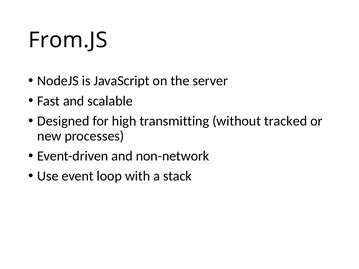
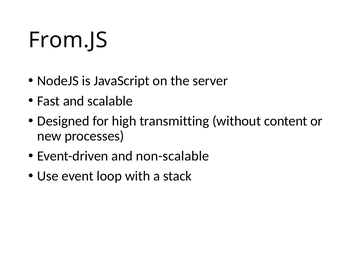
tracked: tracked -> content (286, 121)
non-network: non-network -> non-scalable (172, 156)
